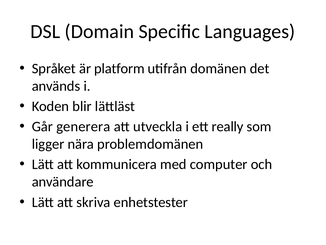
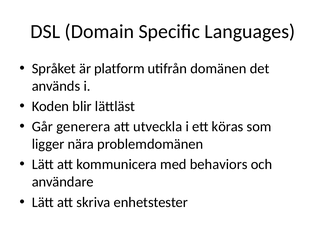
really: really -> köras (228, 126)
computer: computer -> behaviors (219, 164)
